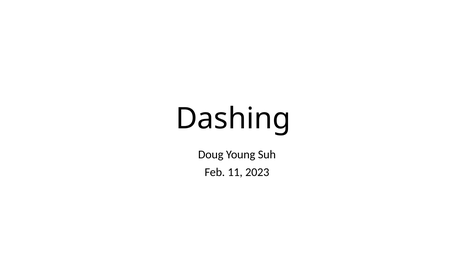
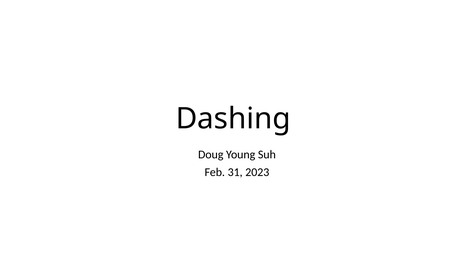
11: 11 -> 31 (235, 172)
